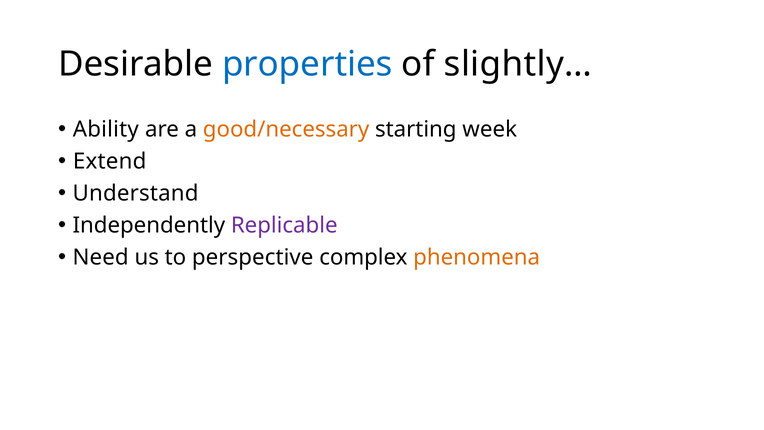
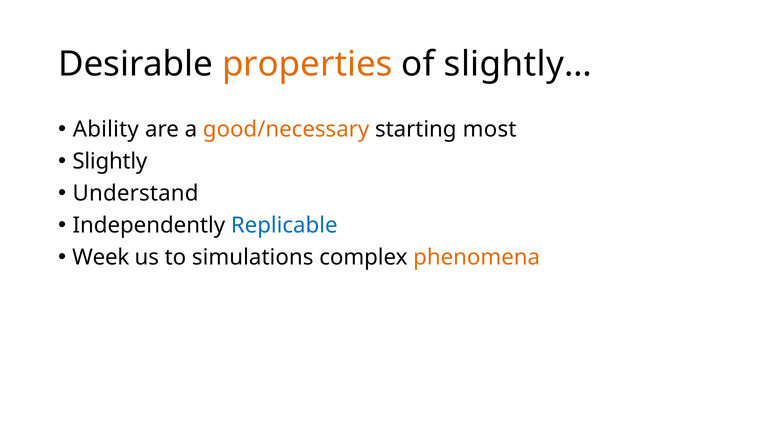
properties colour: blue -> orange (307, 64)
week: week -> most (490, 129)
Extend: Extend -> Slightly (110, 161)
Replicable colour: purple -> blue (284, 225)
Need: Need -> Week (101, 257)
perspective: perspective -> simulations (253, 257)
